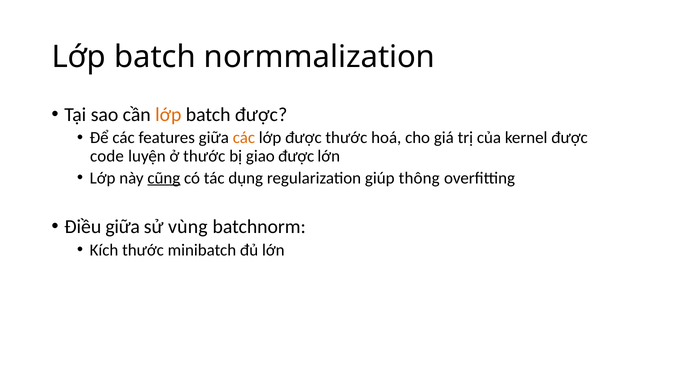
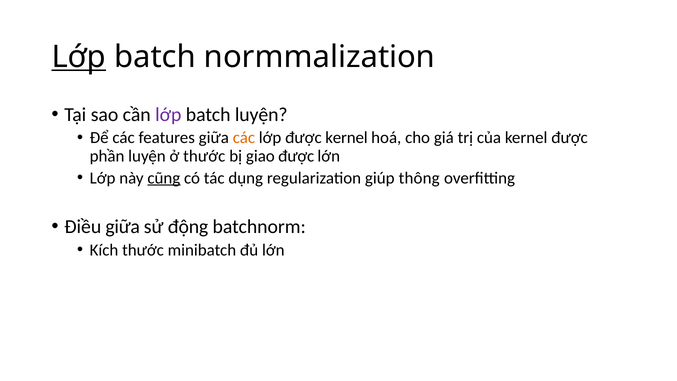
Lớp underline: none -> present (79, 57)
lớp colour: orange -> purple (168, 114)
batch được: được -> luyện (261, 114)
được thước: thước -> kernel (346, 138)
code: code -> phần (107, 156)
vùng: vùng -> động (188, 226)
